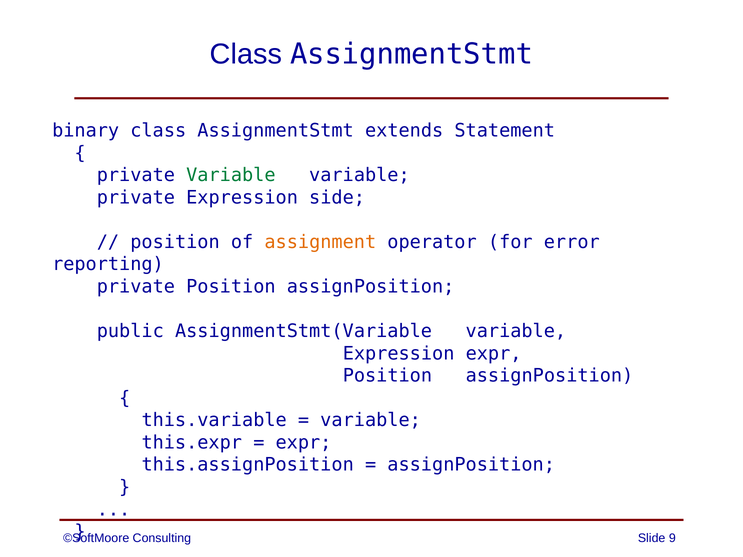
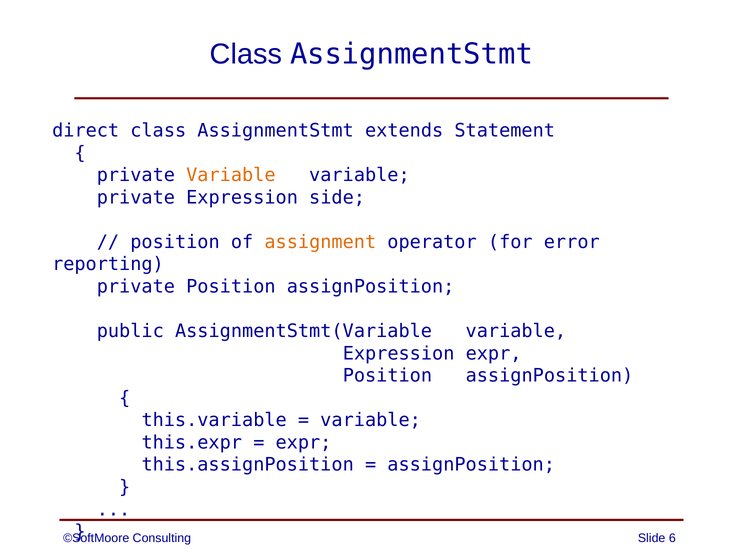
binary: binary -> direct (86, 131)
Variable colour: green -> orange (231, 175)
9: 9 -> 6 (672, 538)
